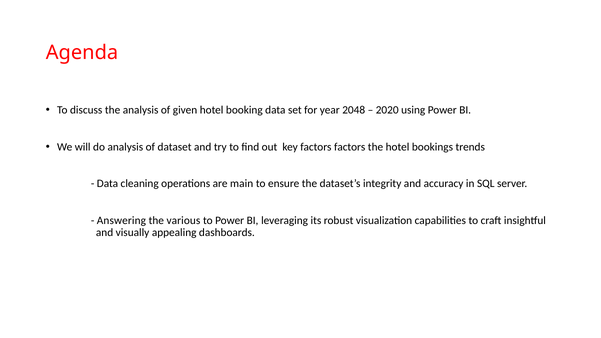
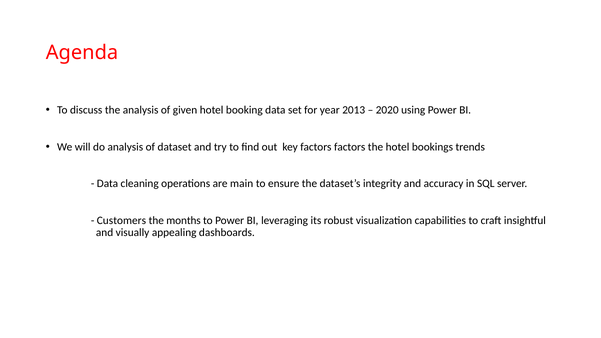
2048: 2048 -> 2013 (354, 110)
Answering: Answering -> Customers (121, 221)
various: various -> months (184, 221)
